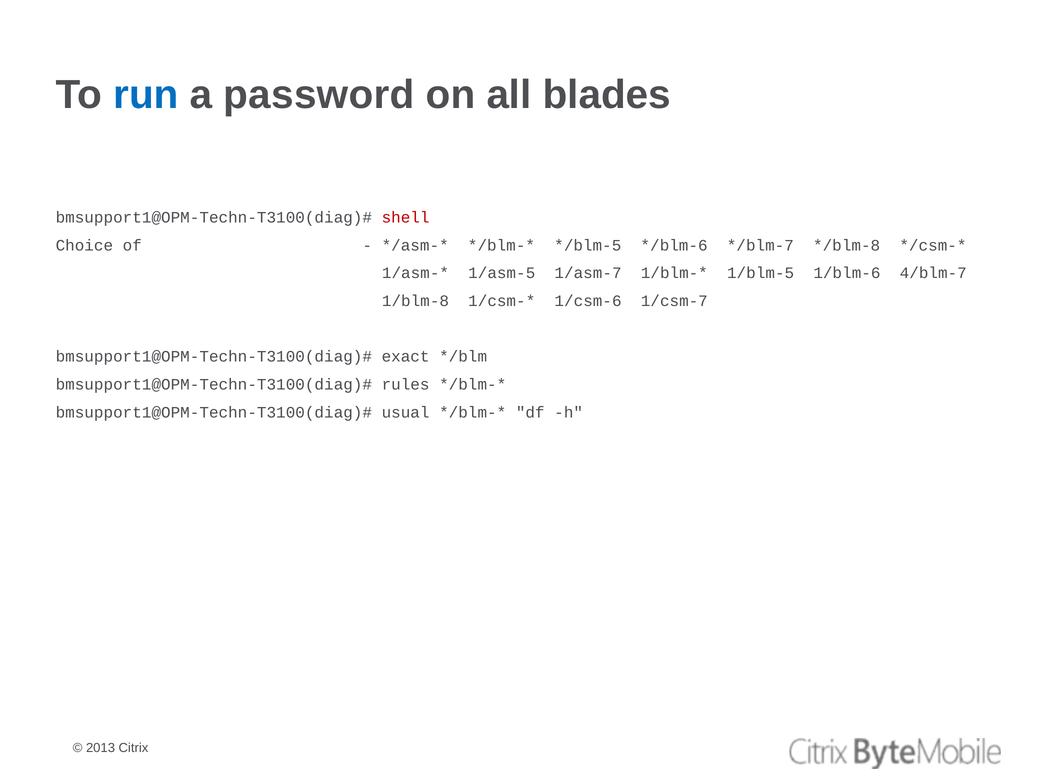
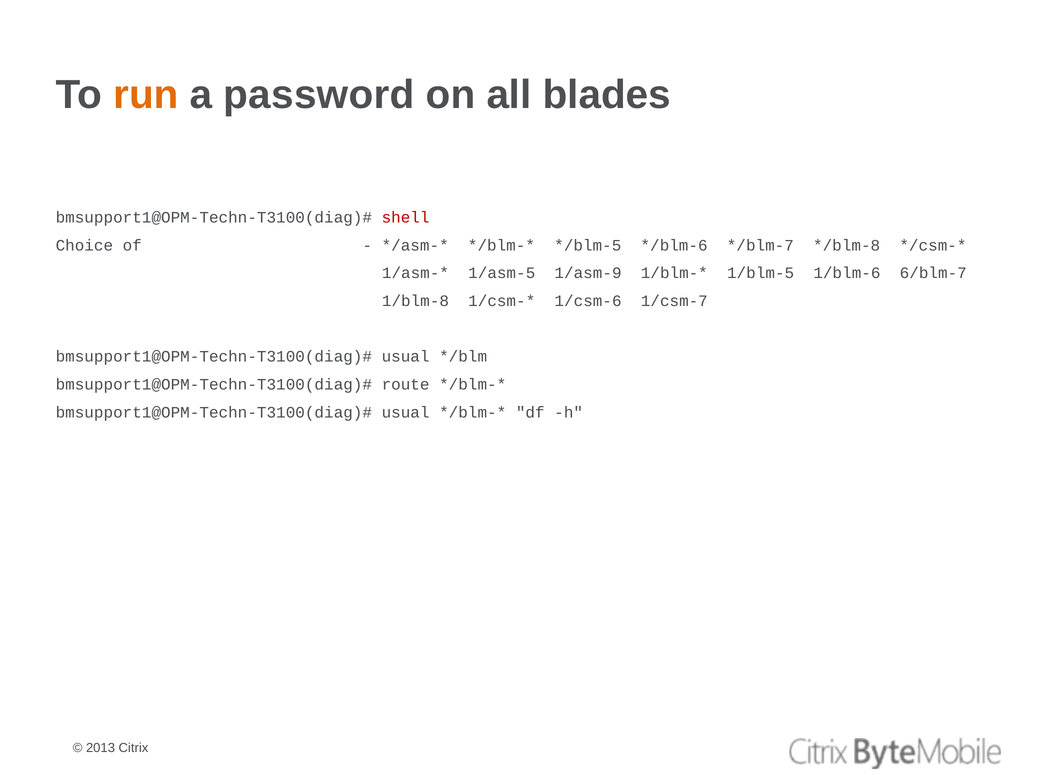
run colour: blue -> orange (146, 95)
1/asm-7: 1/asm-7 -> 1/asm-9 (588, 273)
4/blm-7: 4/blm-7 -> 6/blm-7 (933, 273)
exact: exact -> usual (406, 357)
rules: rules -> route (406, 385)
